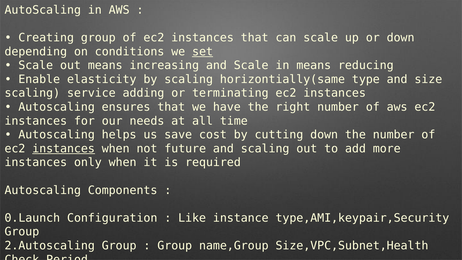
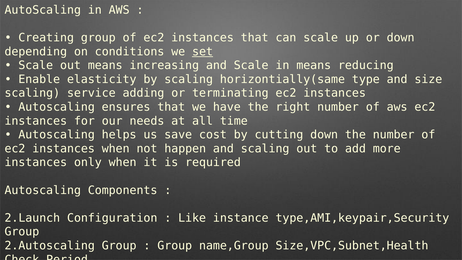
instances underline: present -> none (64, 149)
future: future -> happen (185, 149)
0.Launch: 0.Launch -> 2.Launch (32, 218)
